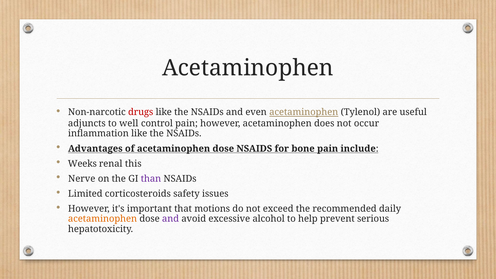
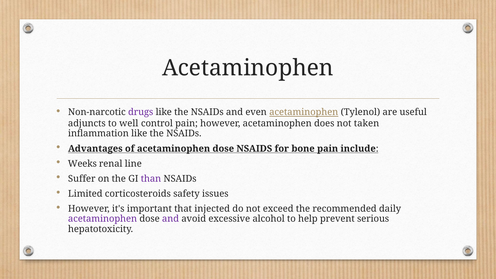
drugs colour: red -> purple (141, 112)
occur: occur -> taken (367, 124)
this: this -> line (133, 164)
Nerve: Nerve -> Suffer (82, 179)
motions: motions -> injected (212, 209)
acetaminophen colour: orange -> purple (103, 219)
